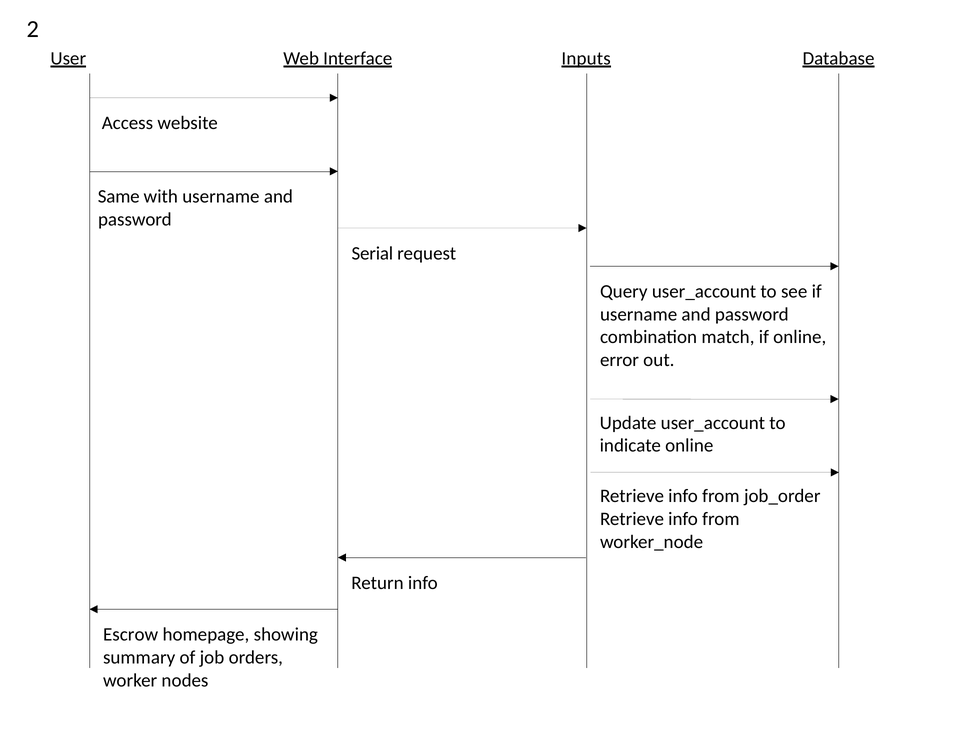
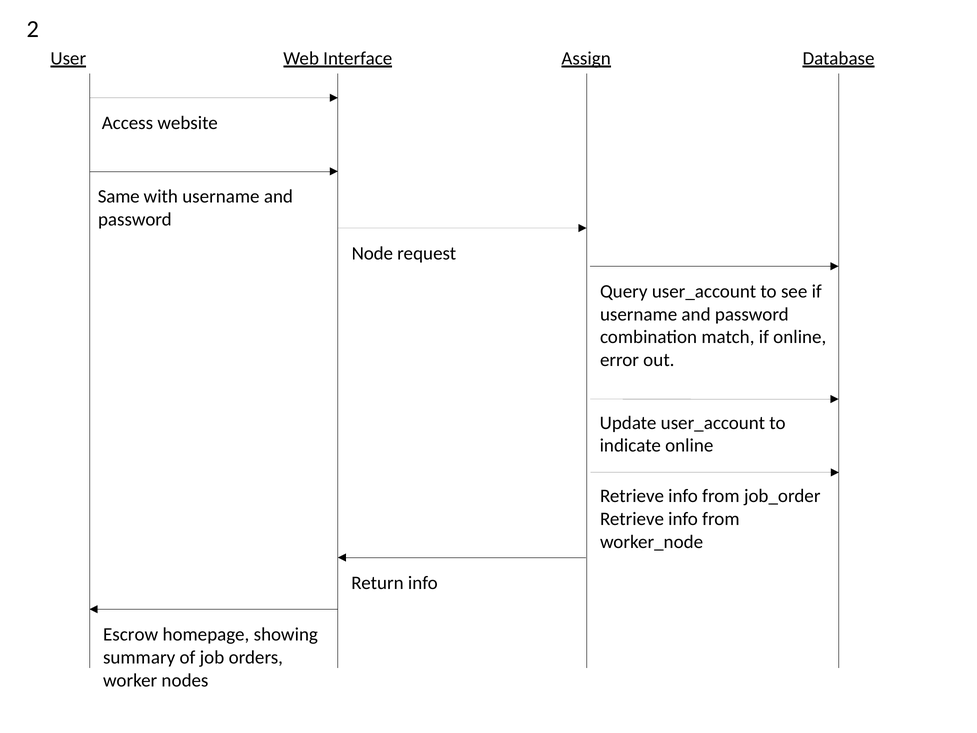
Inputs: Inputs -> Assign (586, 58)
Serial: Serial -> Node (372, 254)
